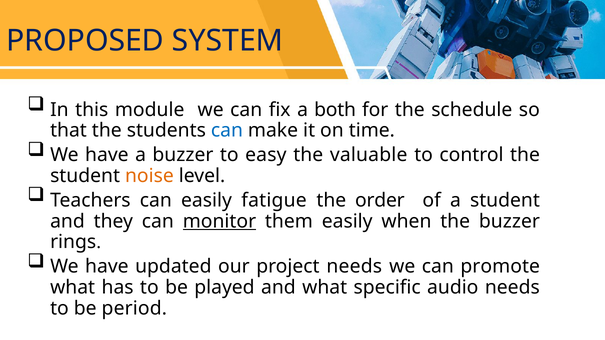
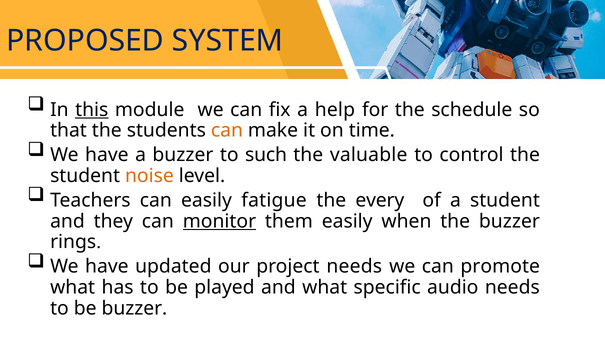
this underline: none -> present (92, 110)
both: both -> help (335, 110)
can colour: blue -> orange (227, 131)
easy: easy -> such (266, 155)
order: order -> every (380, 201)
be period: period -> buzzer (134, 309)
